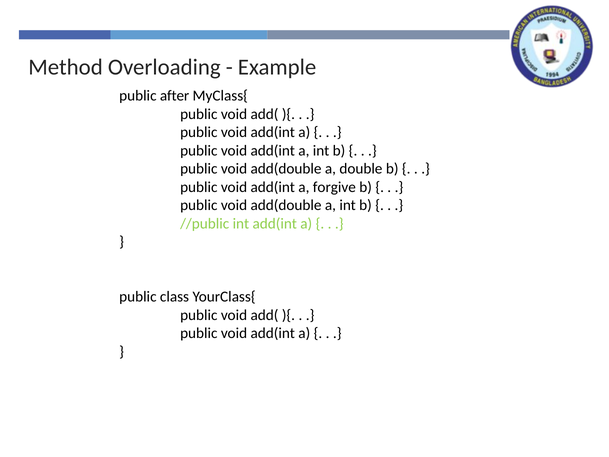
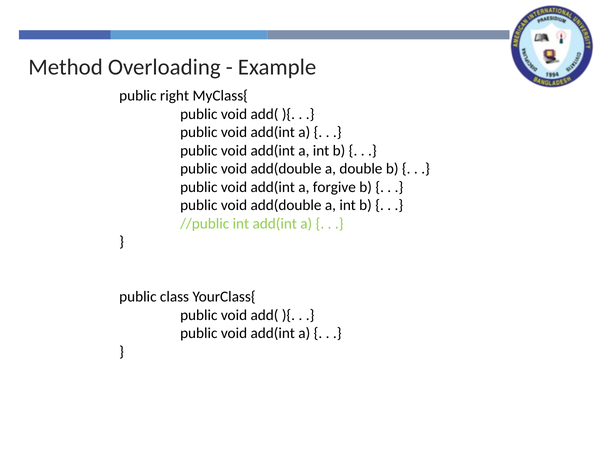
after: after -> right (175, 96)
